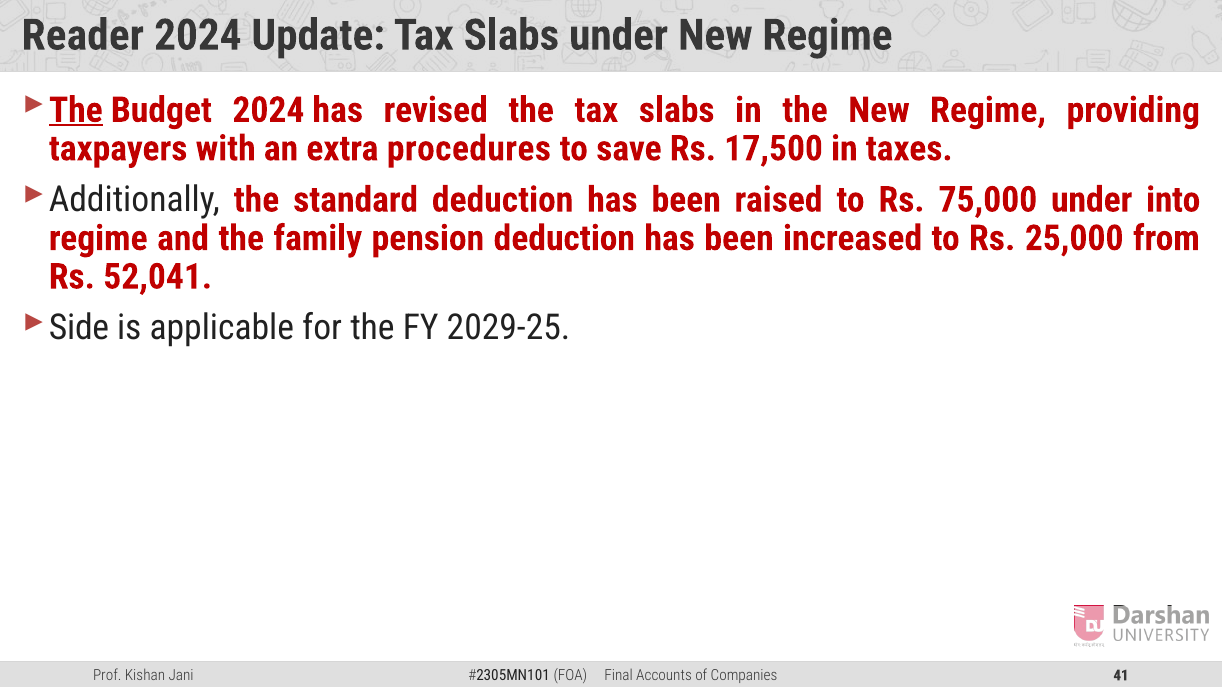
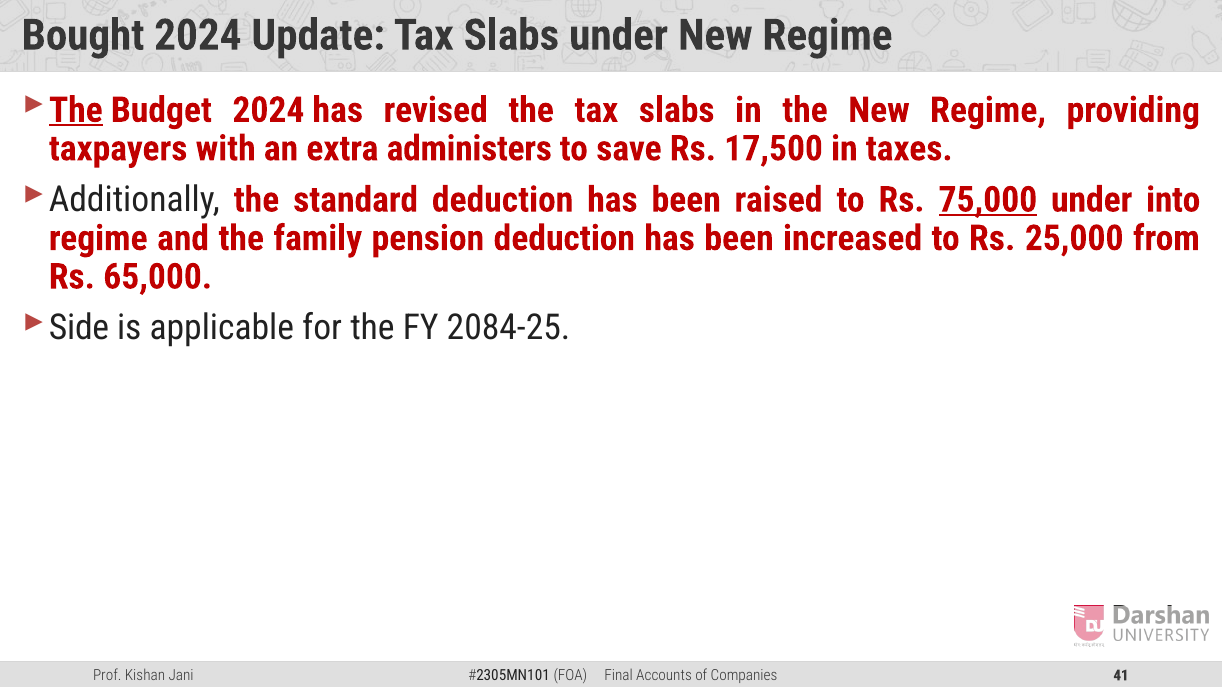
Reader: Reader -> Bought (83, 35)
procedures: procedures -> administers (469, 149)
75,000 underline: none -> present (988, 200)
52,041: 52,041 -> 65,000 (158, 277)
2029-25: 2029-25 -> 2084-25 (508, 328)
